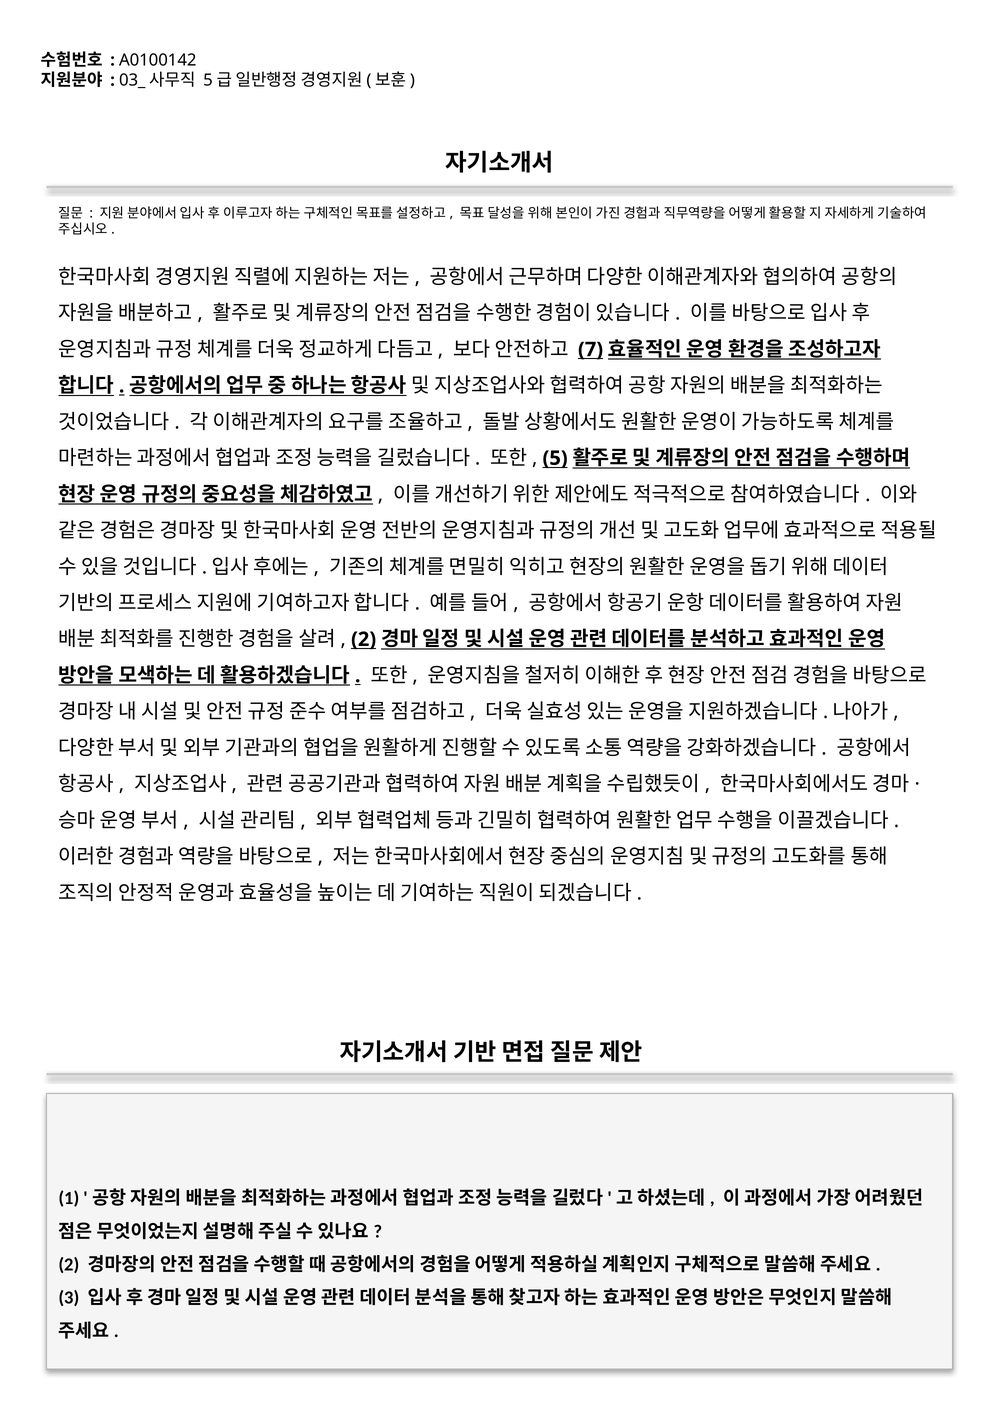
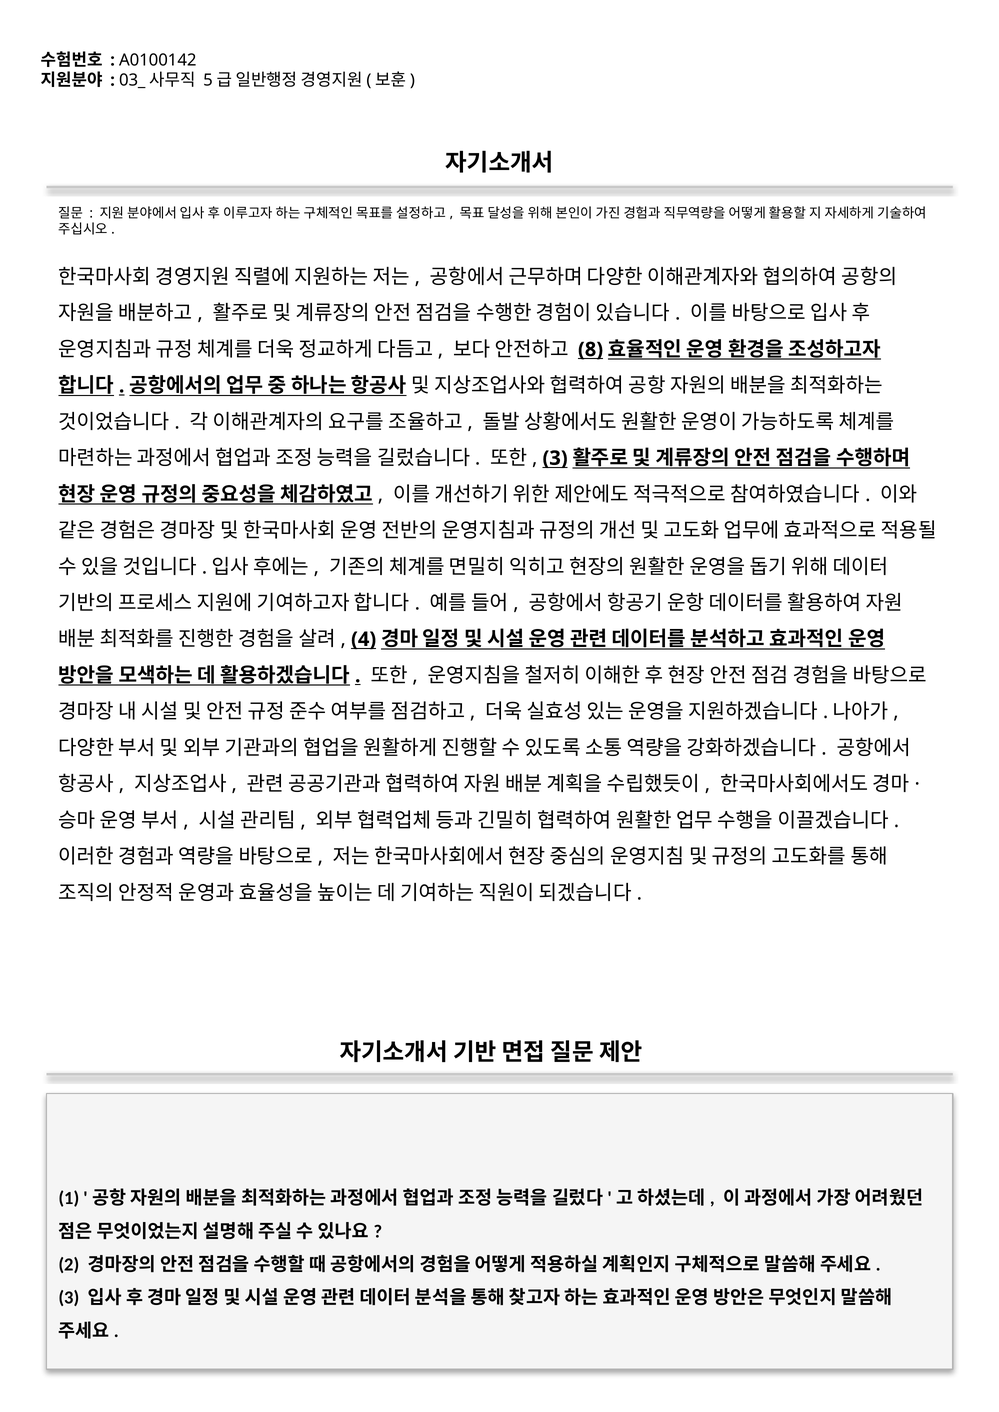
7: 7 -> 8 (591, 350)
5: 5 -> 3 (555, 458)
2: 2 -> 4 (364, 640)
